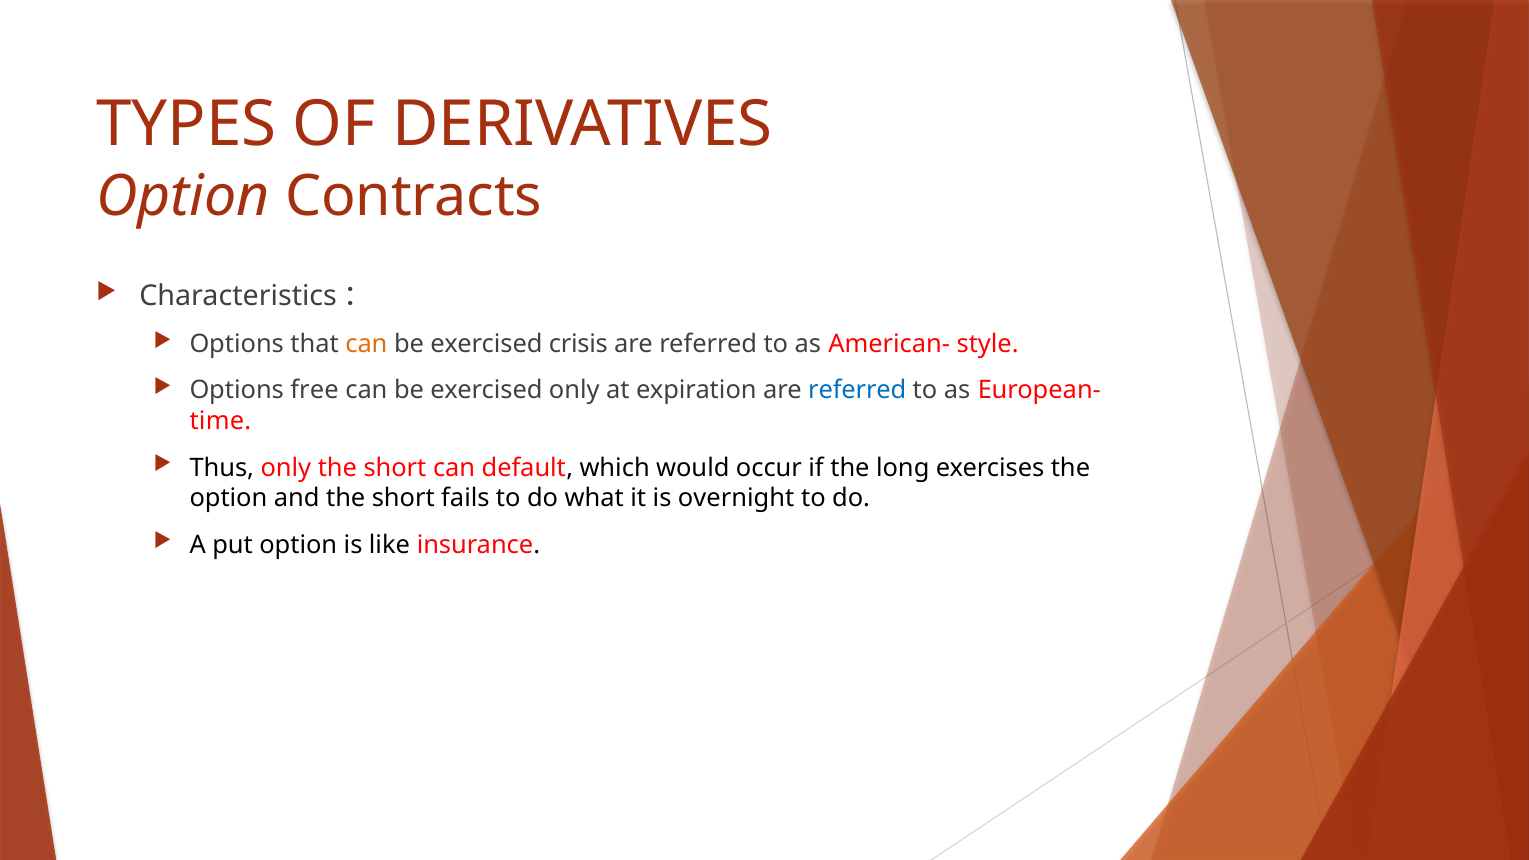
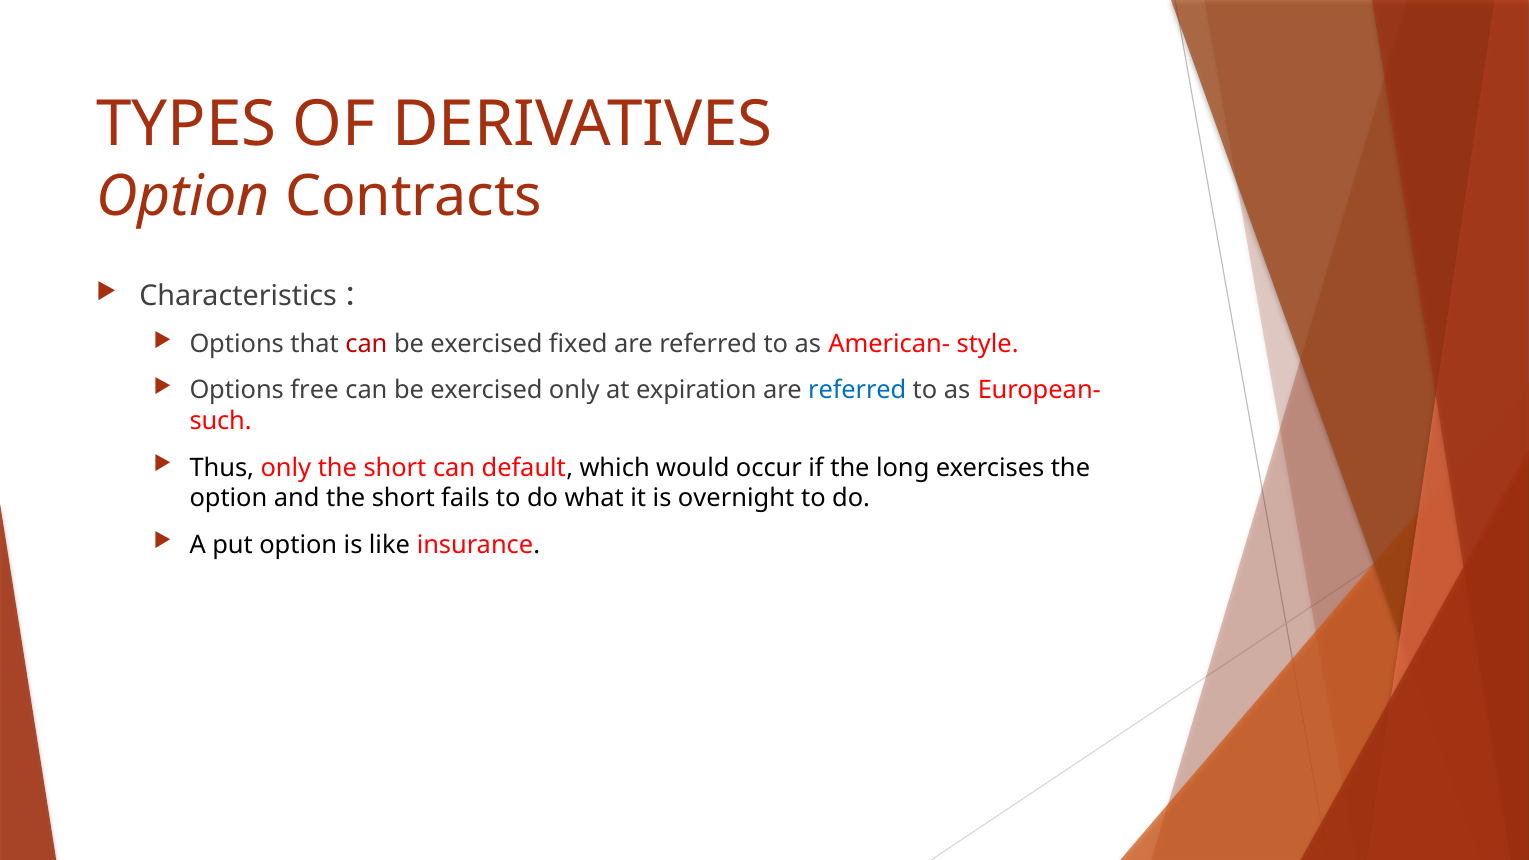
can colour: orange -> red (366, 344)
crisis: crisis -> fixed (578, 344)
time: time -> such (221, 421)
